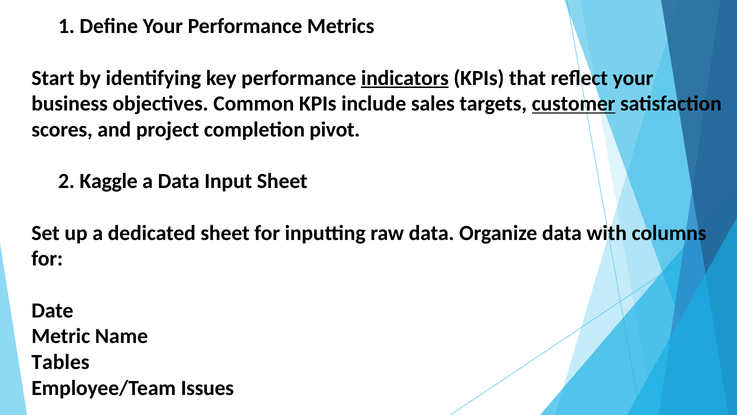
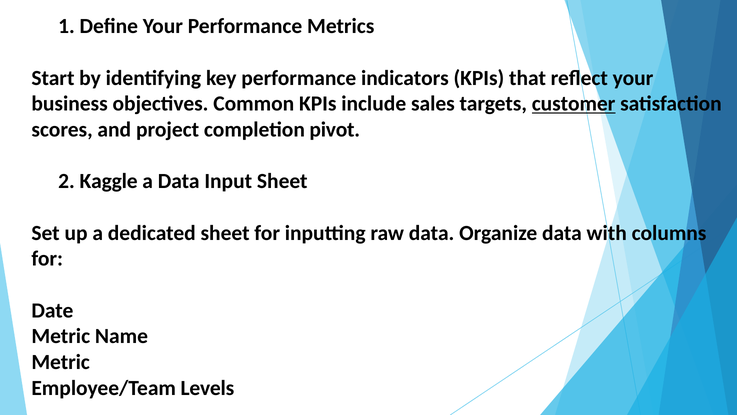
indicators underline: present -> none (405, 78)
Tables: Tables -> Metric (61, 362)
Issues: Issues -> Levels (207, 388)
